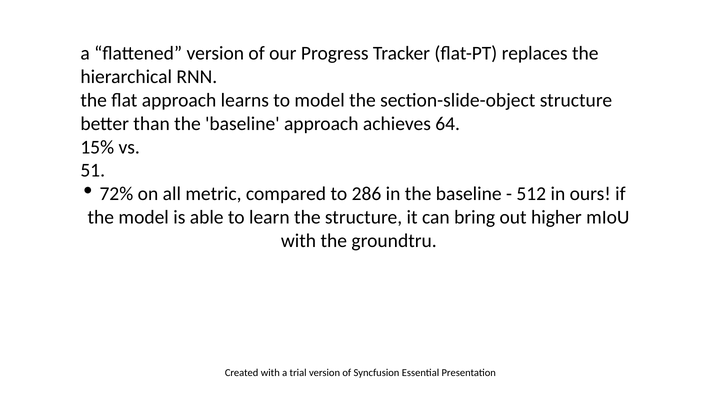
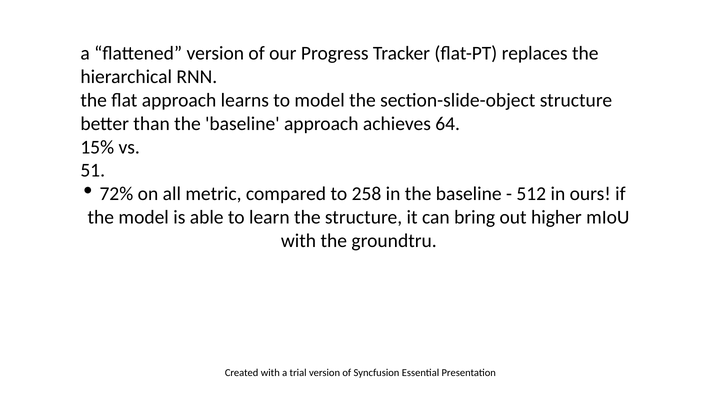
286: 286 -> 258 (366, 194)
